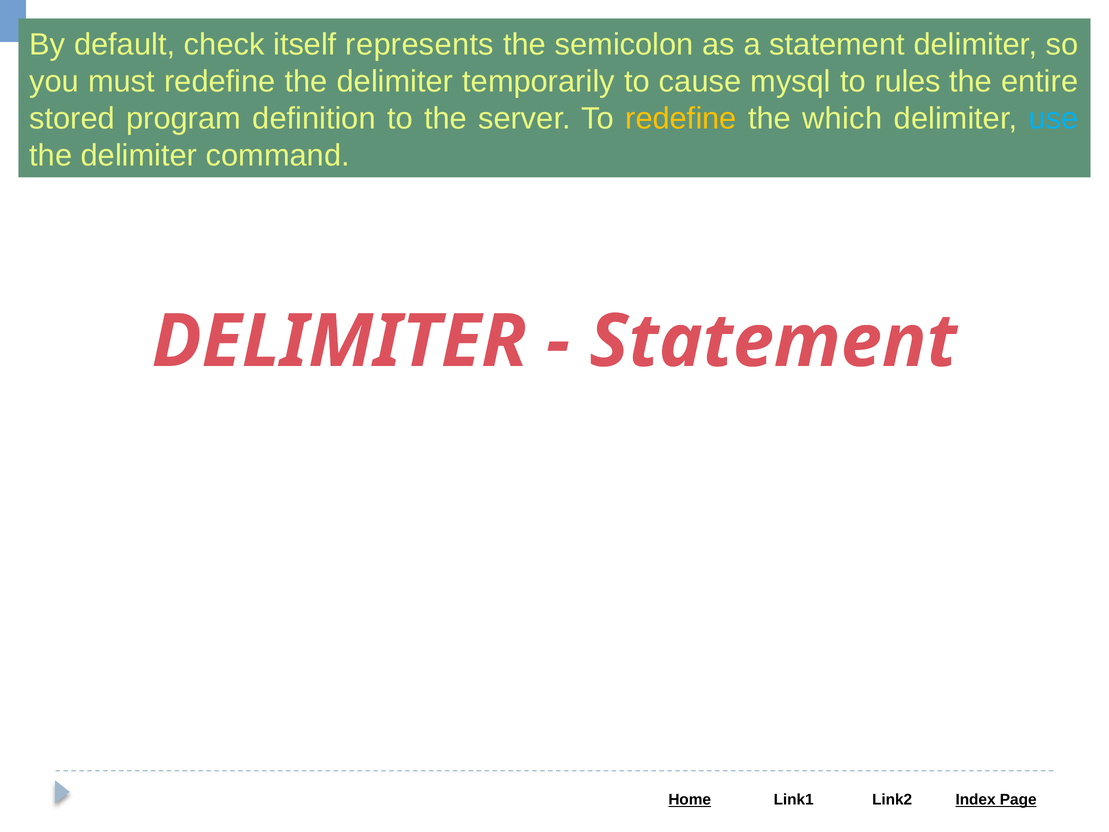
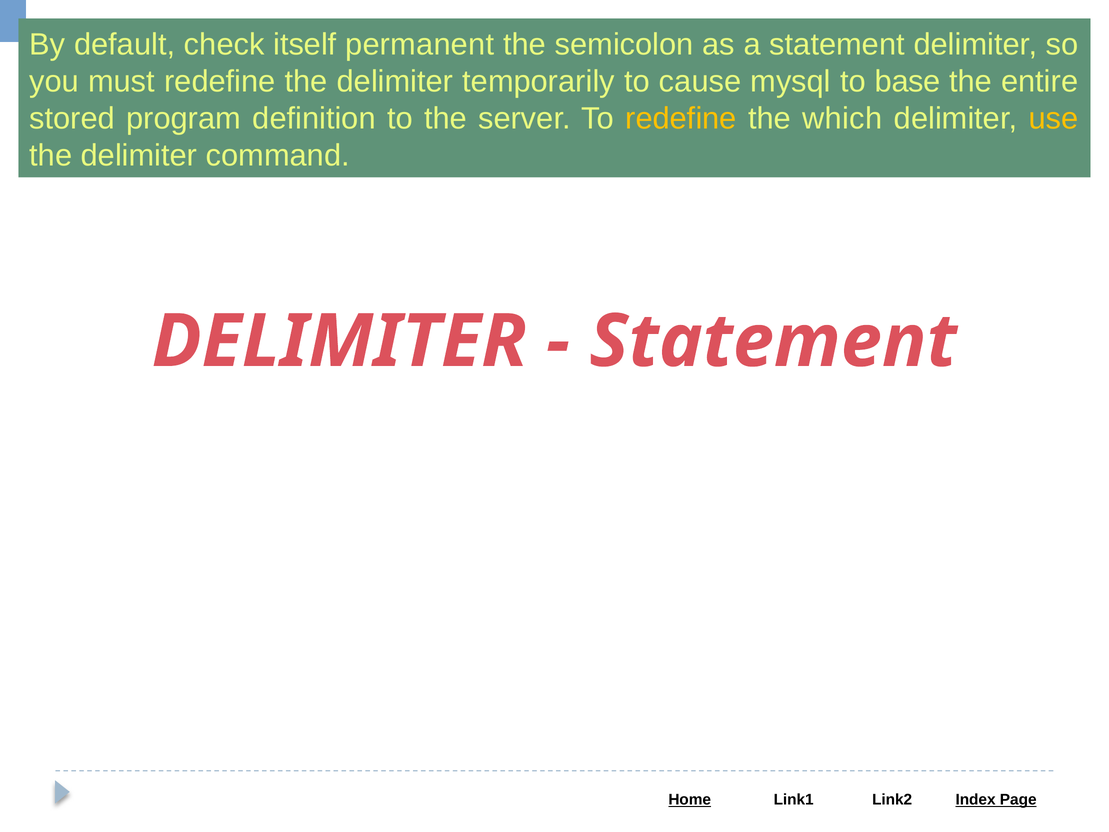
represents: represents -> permanent (420, 45)
rules: rules -> base (908, 82)
use colour: light blue -> yellow (1053, 118)
